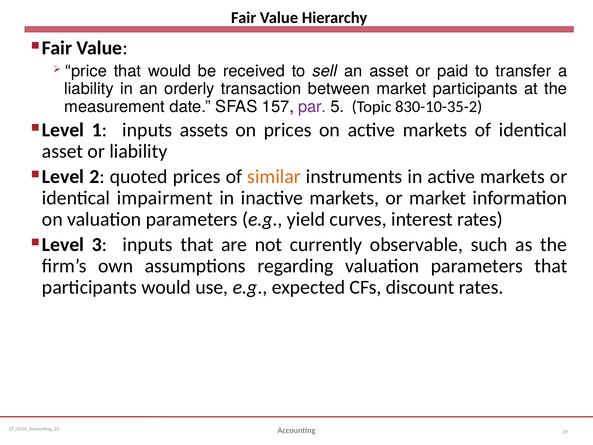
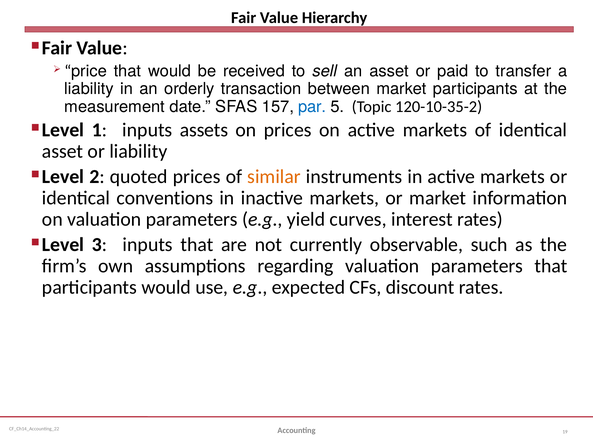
par colour: purple -> blue (312, 107)
830-10-35-2: 830-10-35-2 -> 120-10-35-2 (439, 107)
impairment: impairment -> conventions (165, 198)
